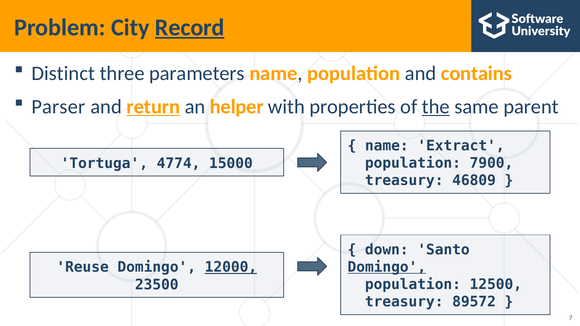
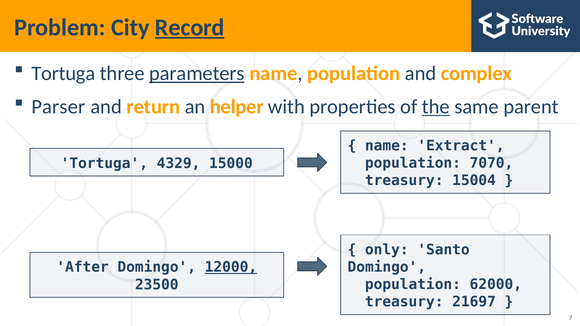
Distinct: Distinct -> Tortuga (63, 74)
parameters underline: none -> present (197, 74)
contains: contains -> complex (476, 74)
return underline: present -> none (153, 107)
7900: 7900 -> 7070 (491, 163)
4774: 4774 -> 4329 (179, 163)
46809: 46809 -> 15004 (474, 181)
down: down -> only (387, 250)
Domingo underline: present -> none (387, 267)
Reuse: Reuse -> After (83, 267)
12500: 12500 -> 62000 (496, 285)
89572: 89572 -> 21697 (474, 302)
